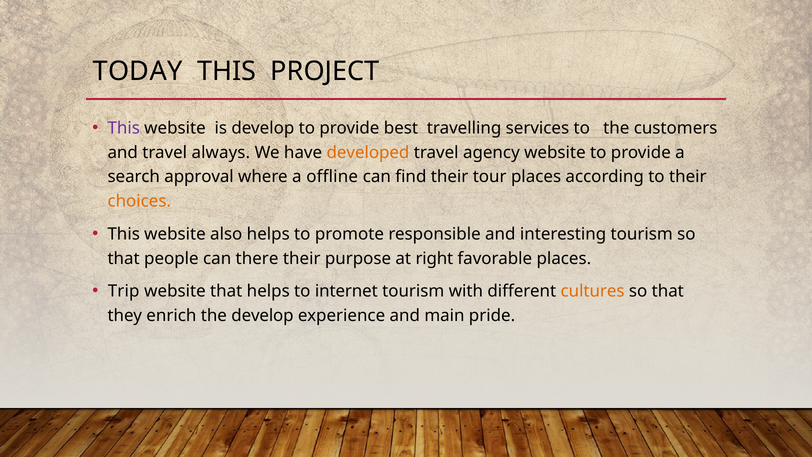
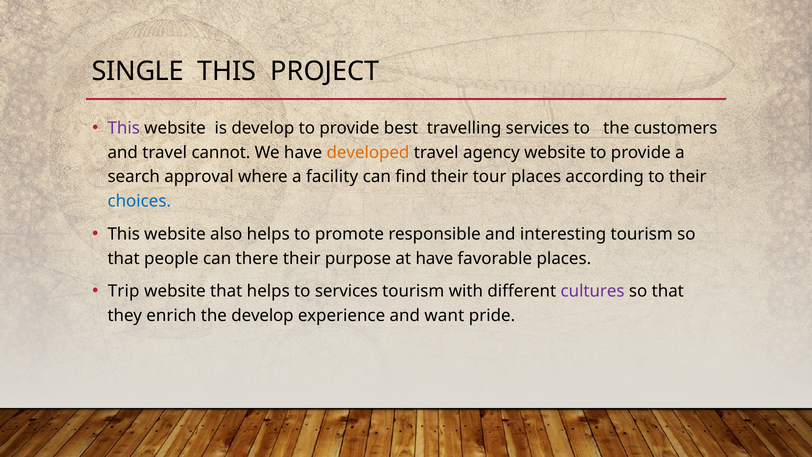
TODAY: TODAY -> SINGLE (138, 71)
always: always -> cannot (221, 152)
offline: offline -> facility (332, 177)
choices colour: orange -> blue (139, 201)
at right: right -> have (434, 258)
to internet: internet -> services (346, 291)
cultures colour: orange -> purple (593, 291)
main: main -> want (444, 316)
